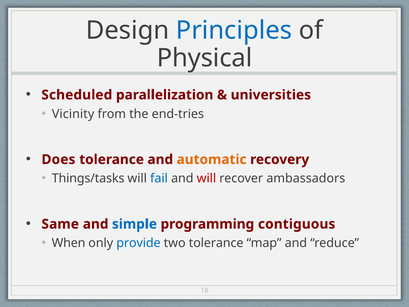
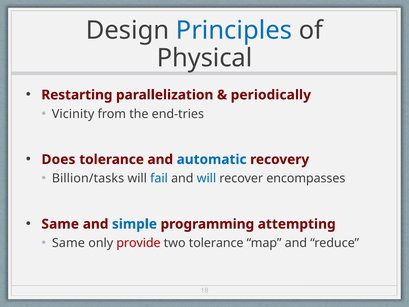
Scheduled: Scheduled -> Restarting (77, 95)
universities: universities -> periodically (271, 95)
automatic colour: orange -> blue (212, 159)
Things/tasks: Things/tasks -> Billion/tasks (88, 178)
will colour: red -> blue (206, 178)
ambassadors: ambassadors -> encompasses (306, 178)
contiguous: contiguous -> attempting (297, 224)
When: When -> Same (68, 243)
provide colour: blue -> red (138, 243)
